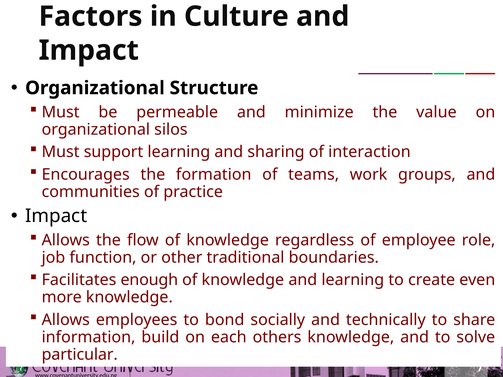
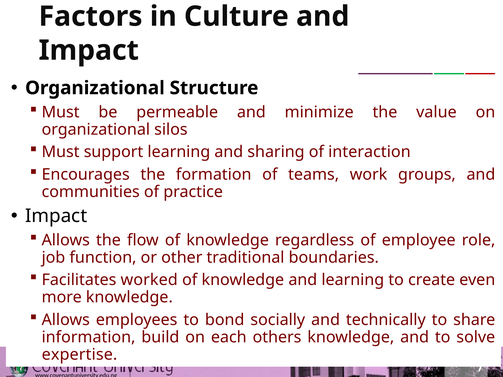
enough: enough -> worked (149, 280)
particular: particular -> expertise (80, 355)
